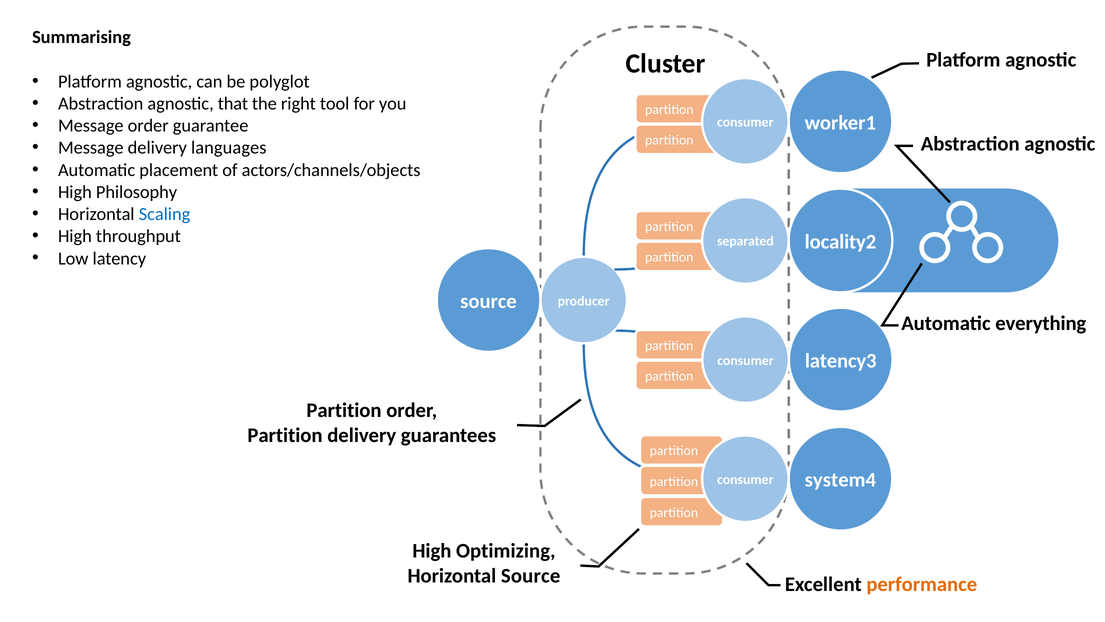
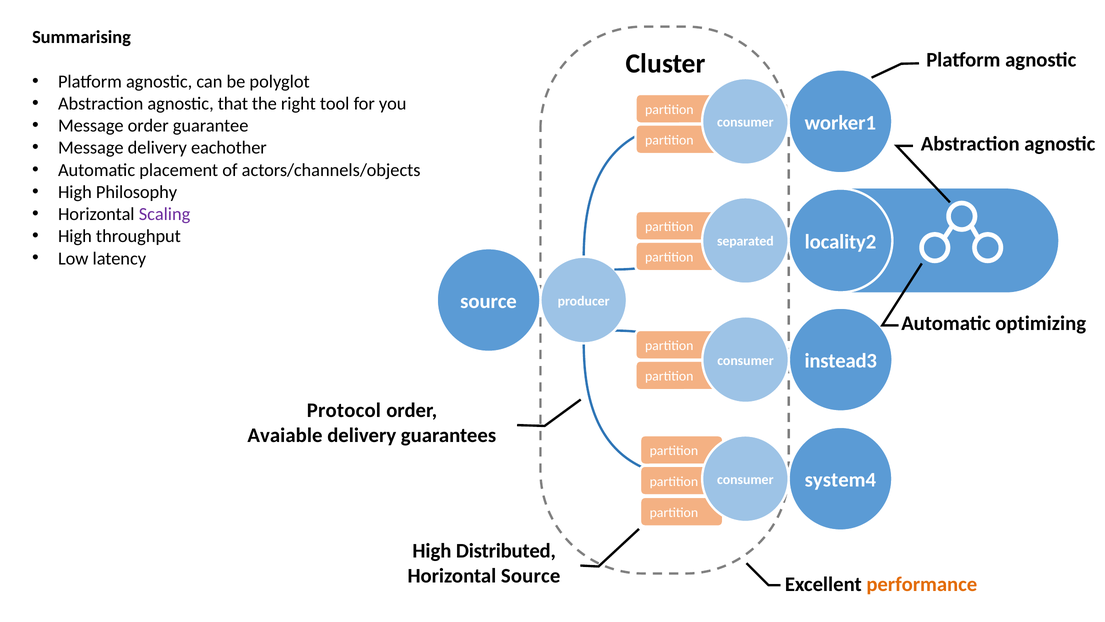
languages: languages -> eachother (229, 148)
Scaling colour: blue -> purple (165, 214)
everything: everything -> optimizing (1041, 323)
latency3: latency3 -> instead3 (841, 361)
Partition: Partition -> Protocol (344, 410)
Partition: Partition -> Avaiable (285, 435)
Optimizing: Optimizing -> Distributed (506, 551)
